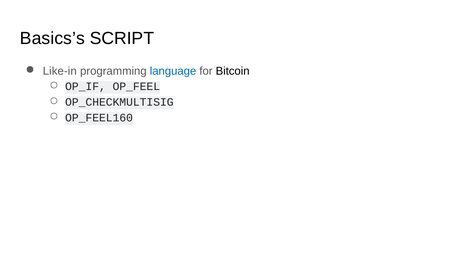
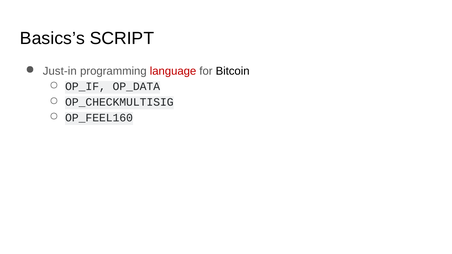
Like-in: Like-in -> Just-in (60, 71)
language colour: blue -> red (173, 71)
OP_FEEL: OP_FEEL -> OP_DATA (136, 87)
